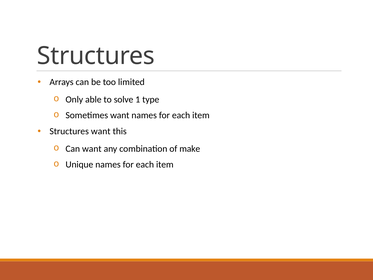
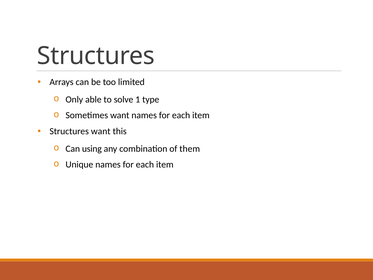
Can want: want -> using (92, 149)
make: make -> them (190, 149)
